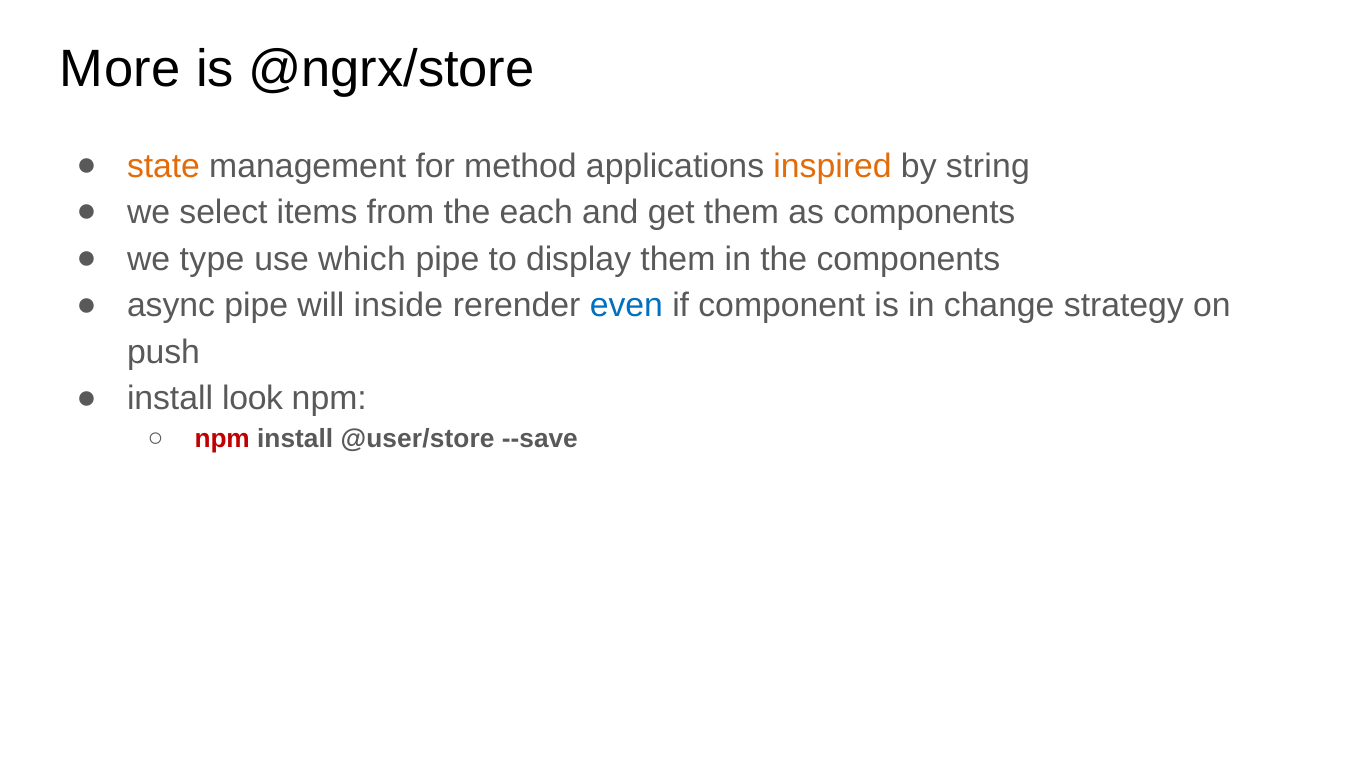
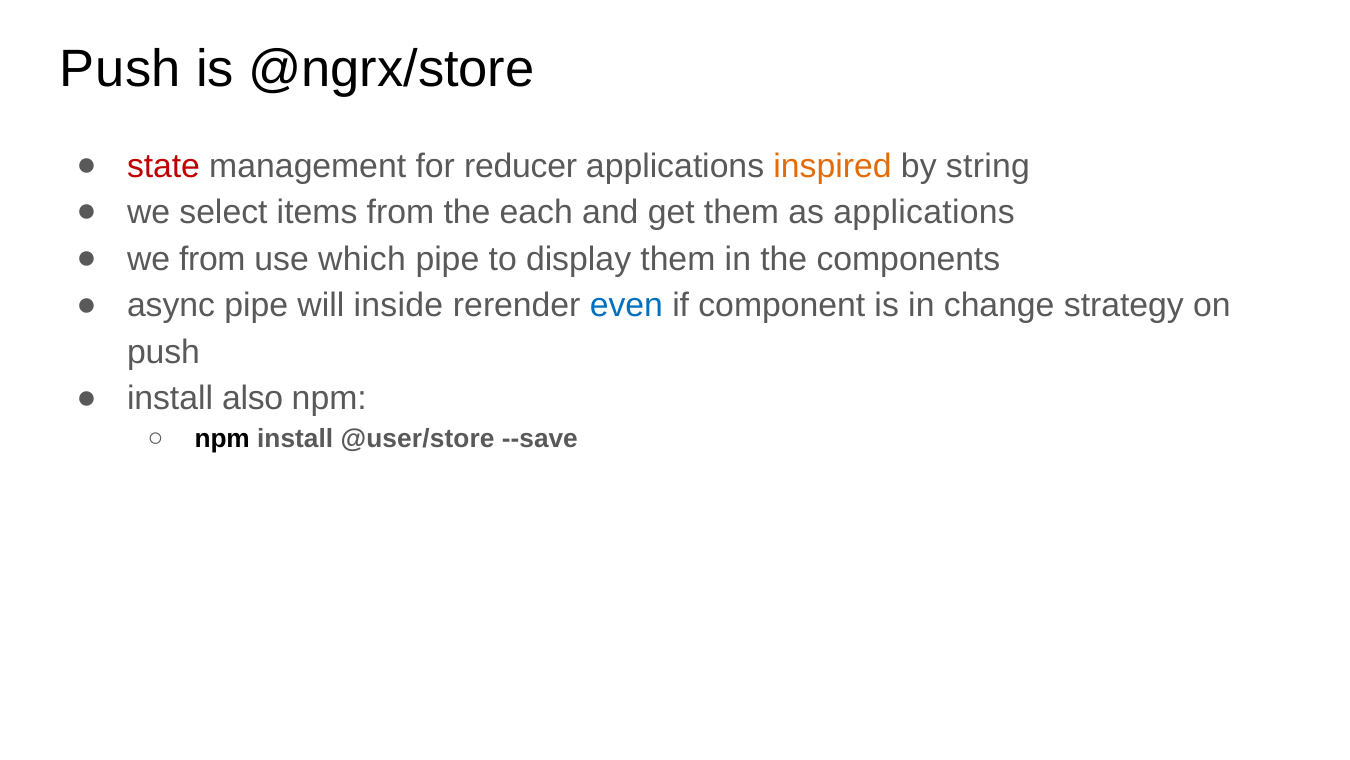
More: More -> Push (120, 69)
state colour: orange -> red (163, 166)
method: method -> reducer (521, 166)
as components: components -> applications (924, 212)
we type: type -> from (212, 259)
look: look -> also (253, 399)
npm colour: red -> black (222, 439)
